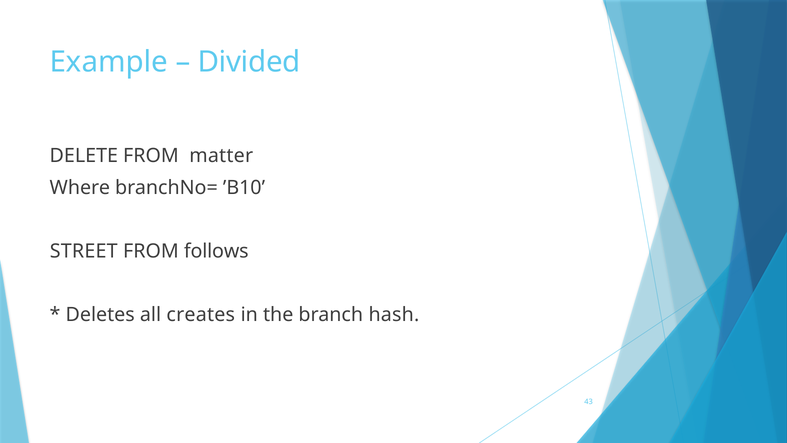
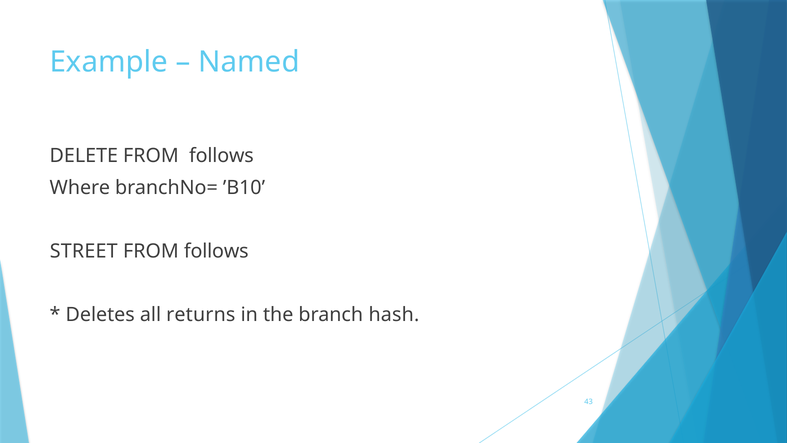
Divided: Divided -> Named (249, 62)
DELETE FROM matter: matter -> follows (221, 156)
creates: creates -> returns (201, 315)
